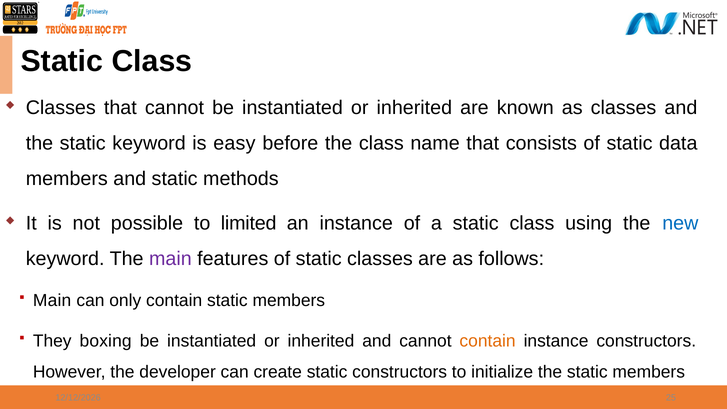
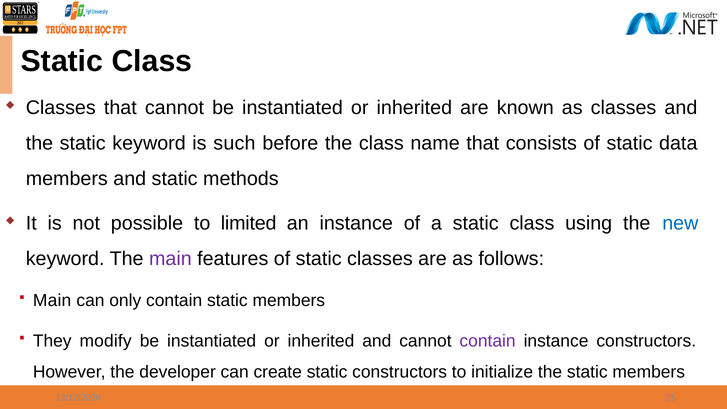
easy: easy -> such (234, 143)
boxing: boxing -> modify (106, 341)
contain colour: orange -> purple (488, 341)
